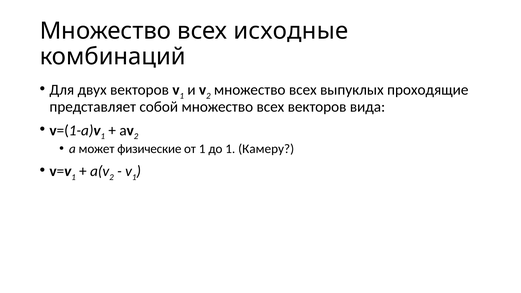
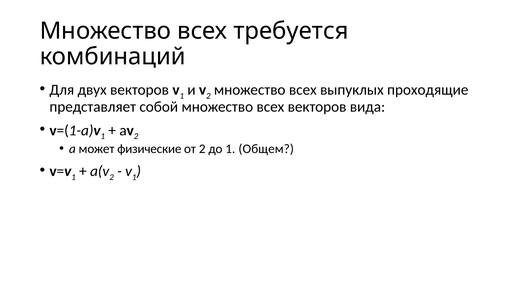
исходные: исходные -> требуется (291, 31)
от 1: 1 -> 2 (202, 149)
Камеру: Камеру -> Общем (266, 149)
